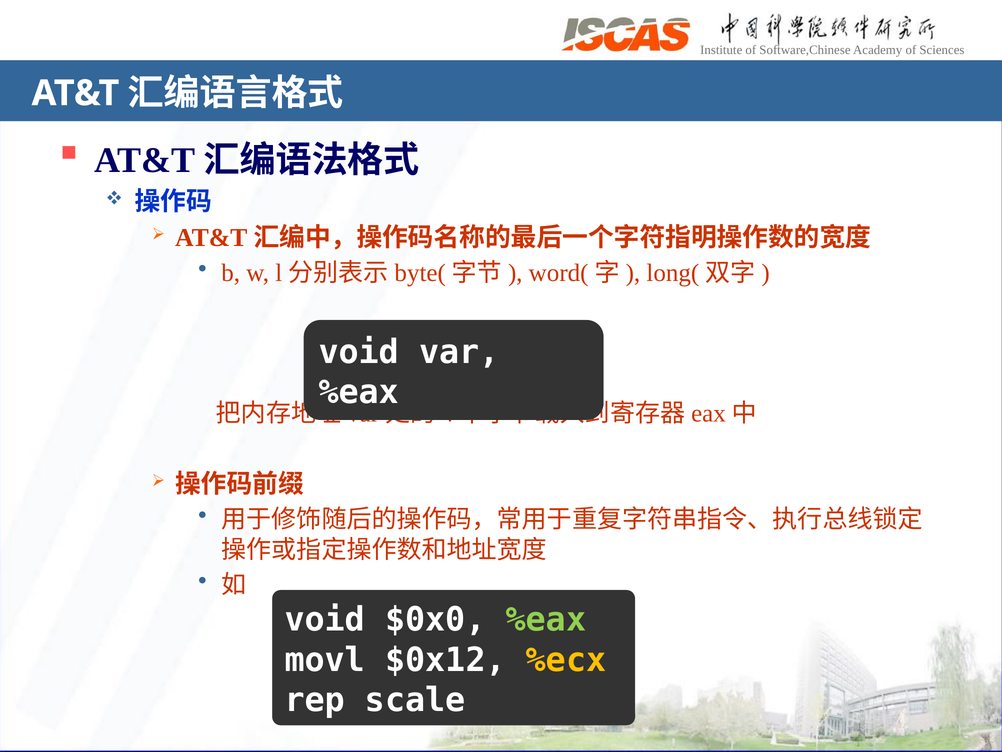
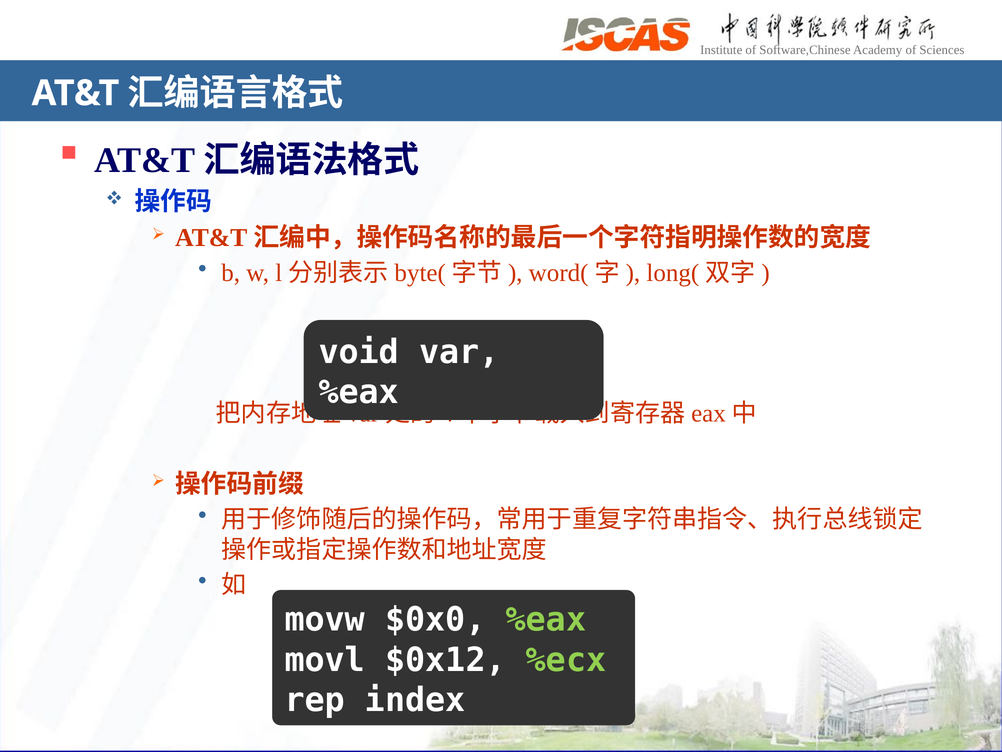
void: void -> movw (325, 619)
%ecx colour: yellow -> light green (566, 660)
scale: scale -> index (415, 700)
